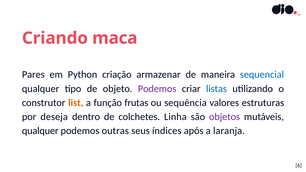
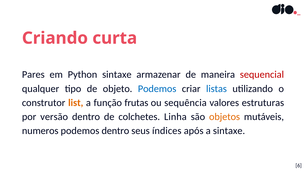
maca: maca -> curta (115, 38)
Python criação: criação -> sintaxe (117, 75)
sequencial colour: blue -> red (262, 75)
Podemos colour: purple -> blue (157, 89)
deseja: deseja -> versão (54, 117)
objetos colour: purple -> orange (225, 117)
qualquer: qualquer -> numeros (40, 131)
podemos outras: outras -> dentro (115, 131)
a laranja: laranja -> sintaxe (229, 131)
